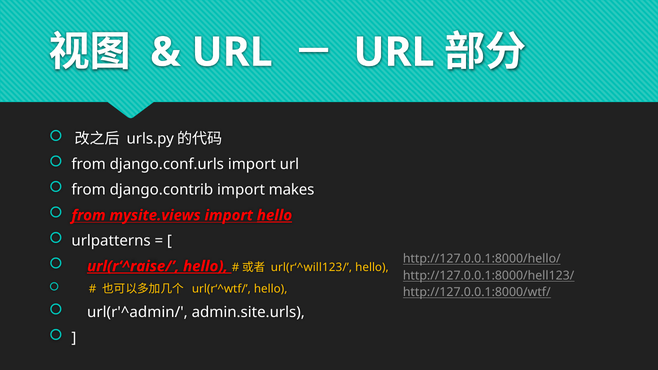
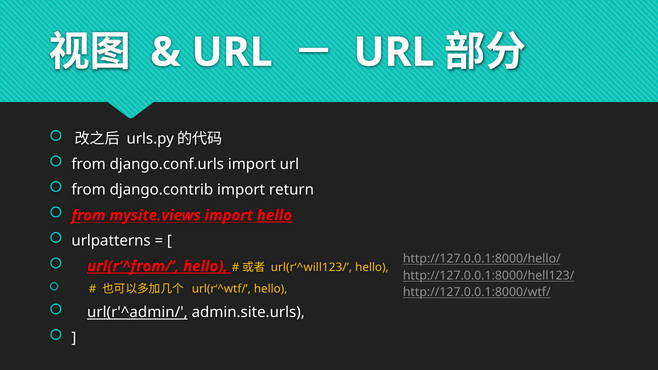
makes: makes -> return (291, 190)
url(r‘^raise/: url(r‘^raise/ -> url(r‘^from/ (133, 266)
url(r'^admin/ underline: none -> present (137, 312)
